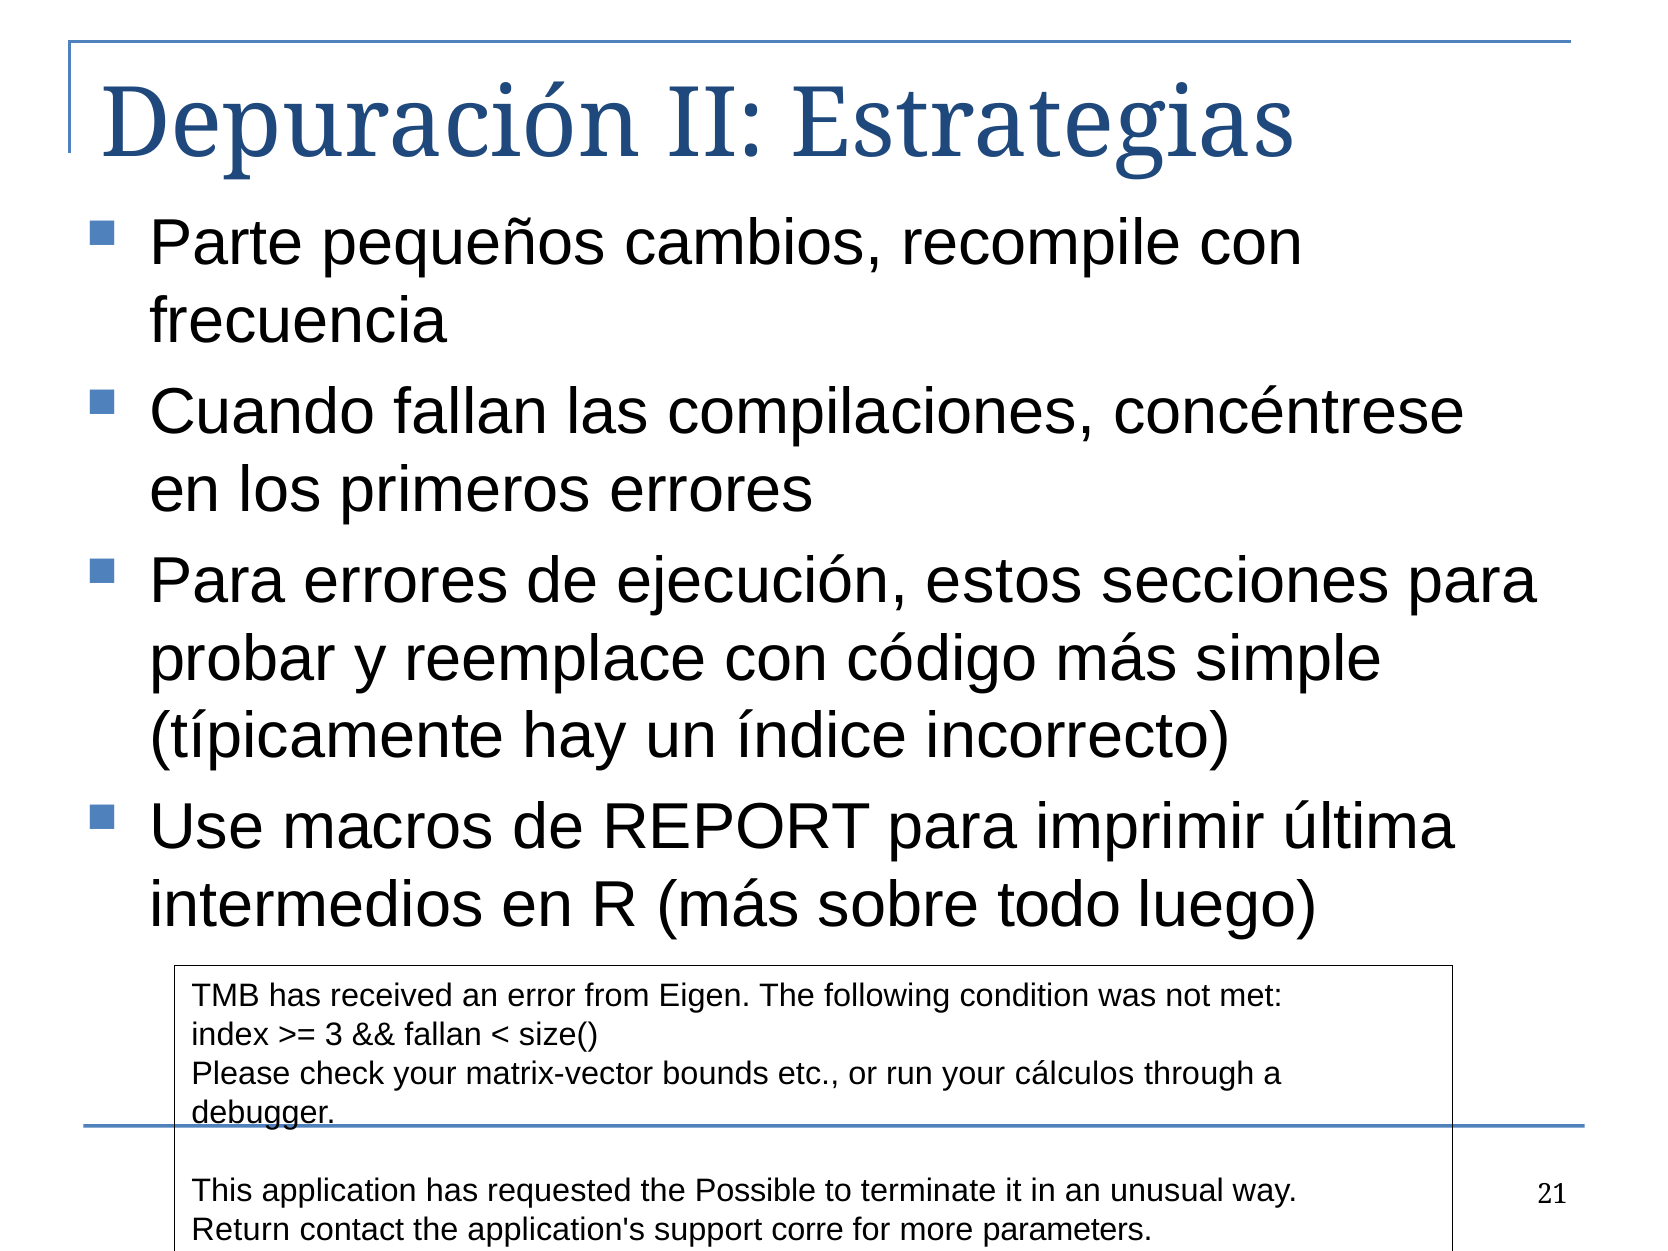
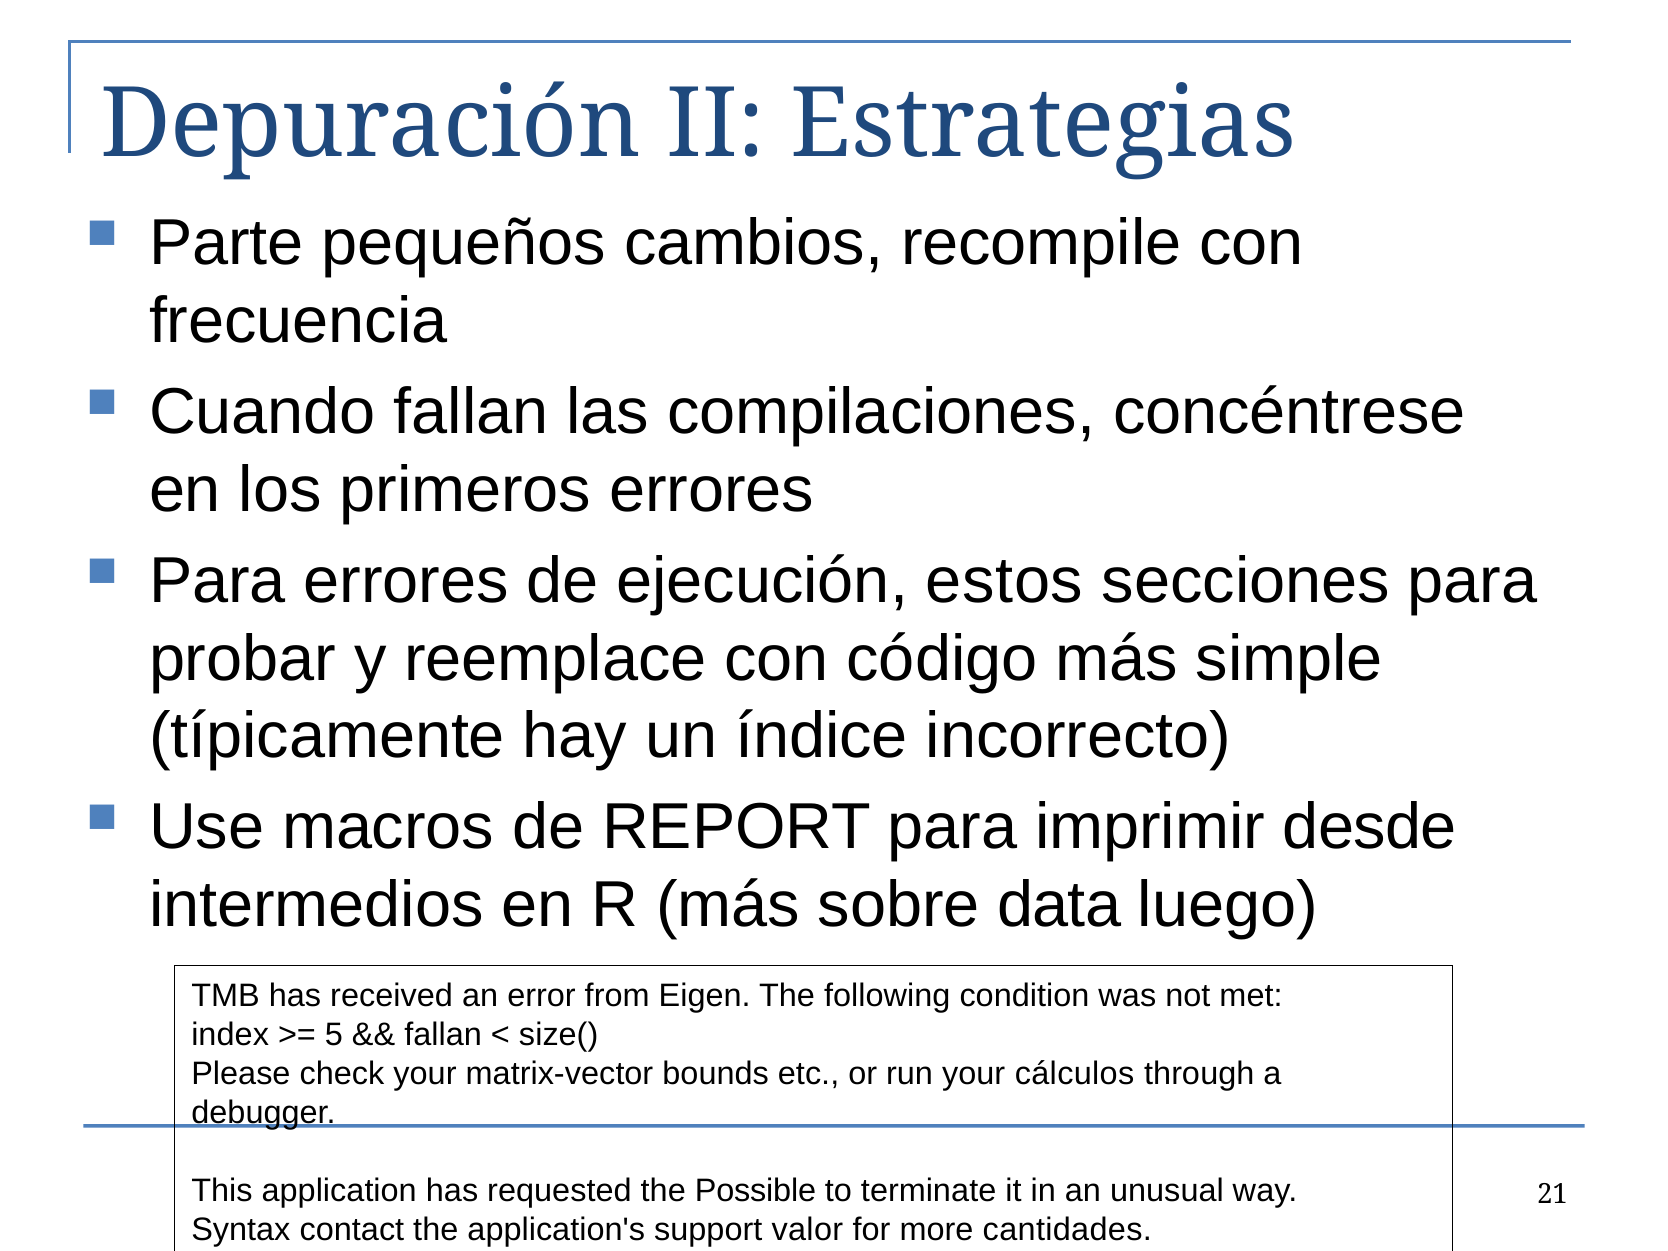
última: última -> desde (1370, 827)
todo: todo -> data (1059, 905)
3: 3 -> 5 (334, 1035)
Return: Return -> Syntax (241, 1229)
corre: corre -> valor (807, 1229)
parameters: parameters -> cantidades (1067, 1229)
